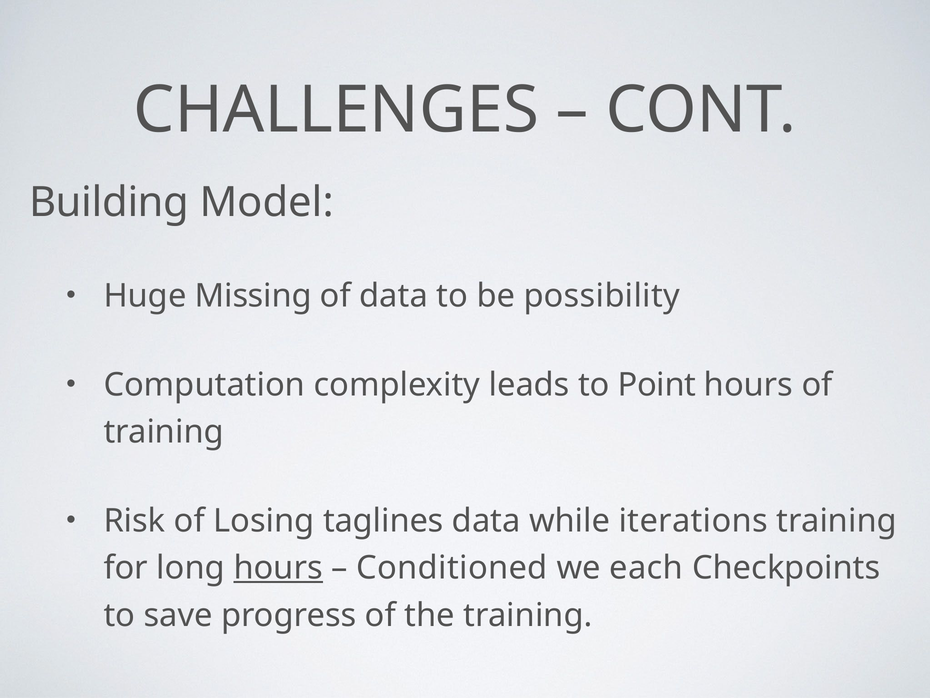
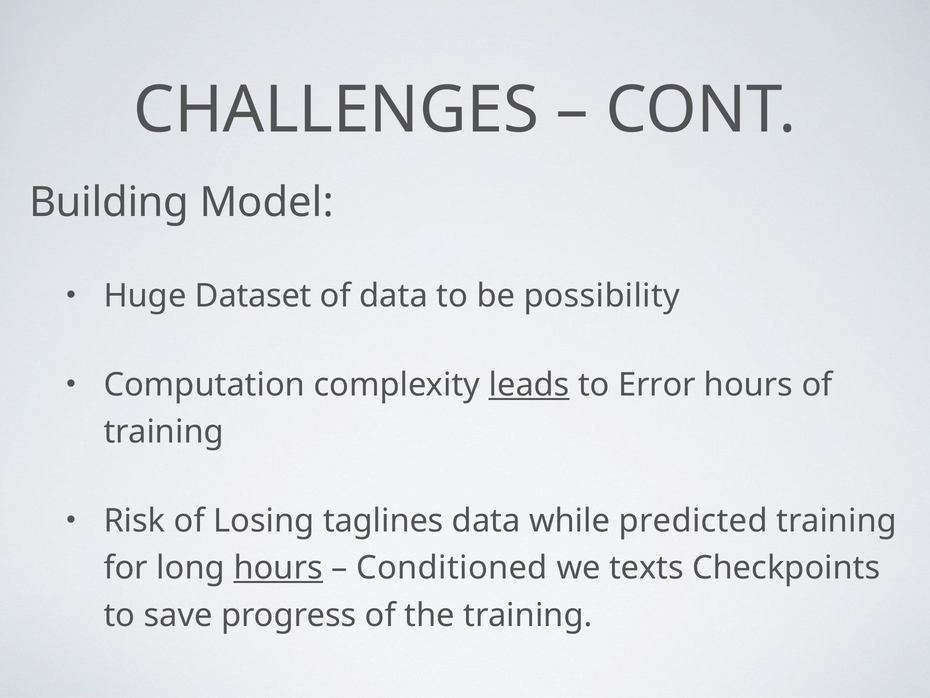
Missing: Missing -> Dataset (253, 296)
leads underline: none -> present (529, 385)
Point: Point -> Error (657, 385)
iterations: iterations -> predicted (693, 521)
each: each -> texts (646, 568)
